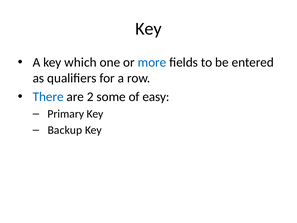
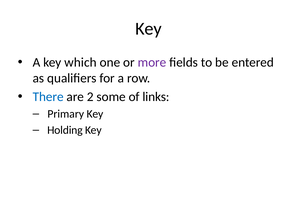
more colour: blue -> purple (152, 62)
easy: easy -> links (156, 97)
Backup: Backup -> Holding (65, 130)
